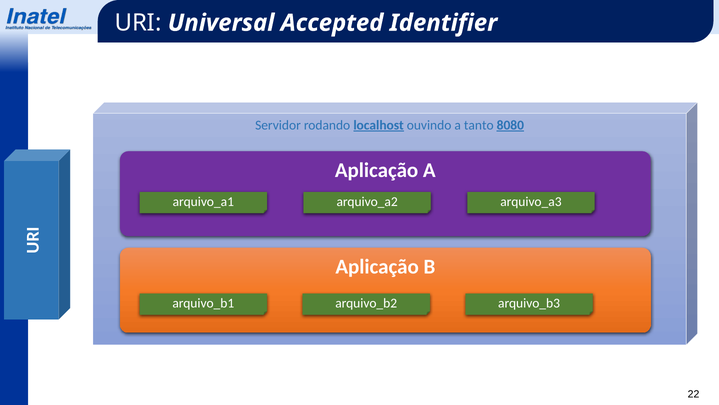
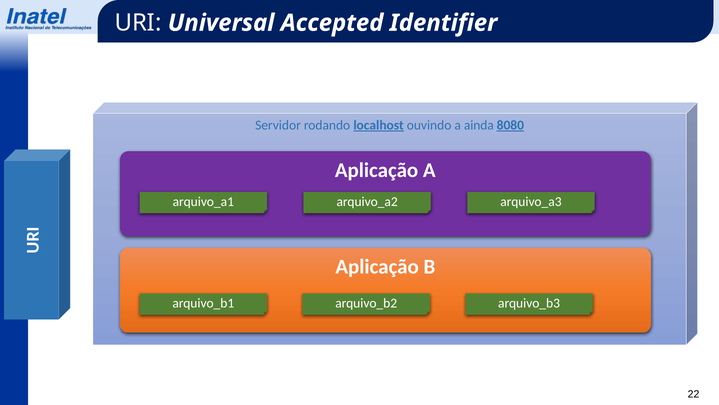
tanto: tanto -> ainda (479, 125)
